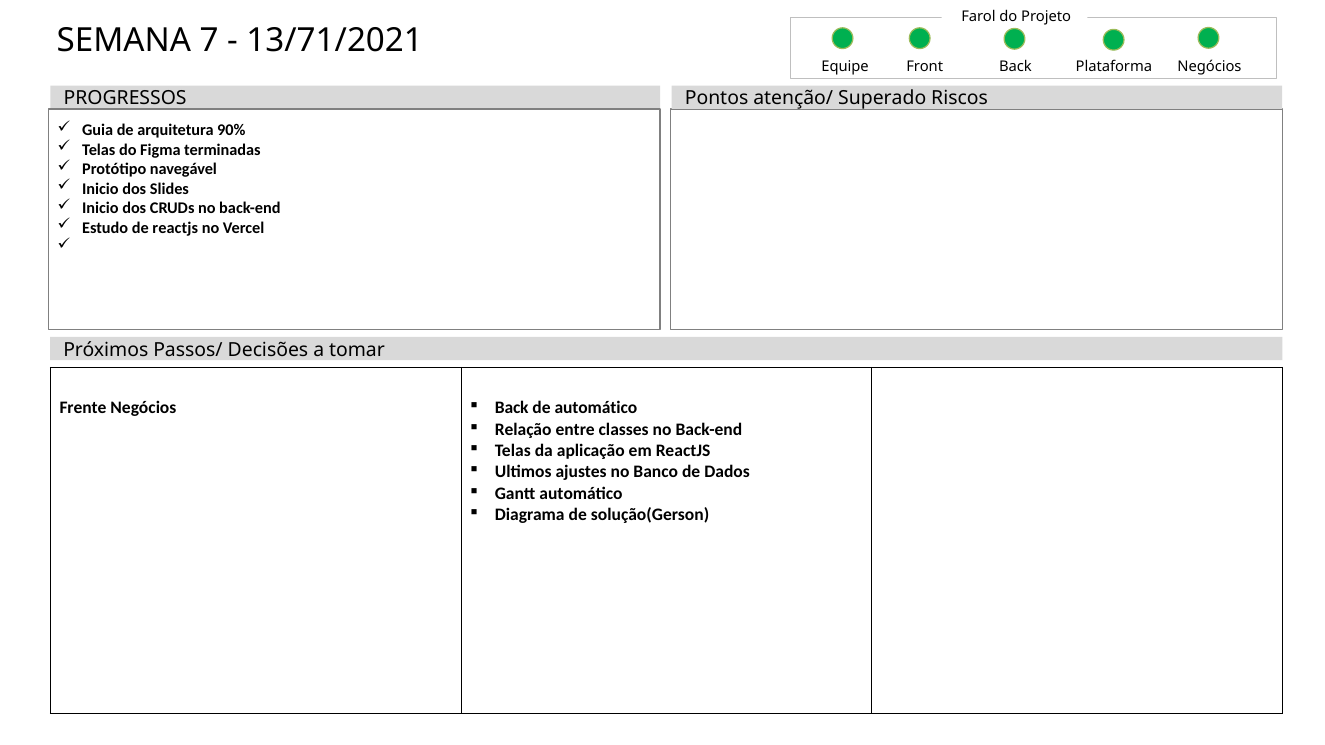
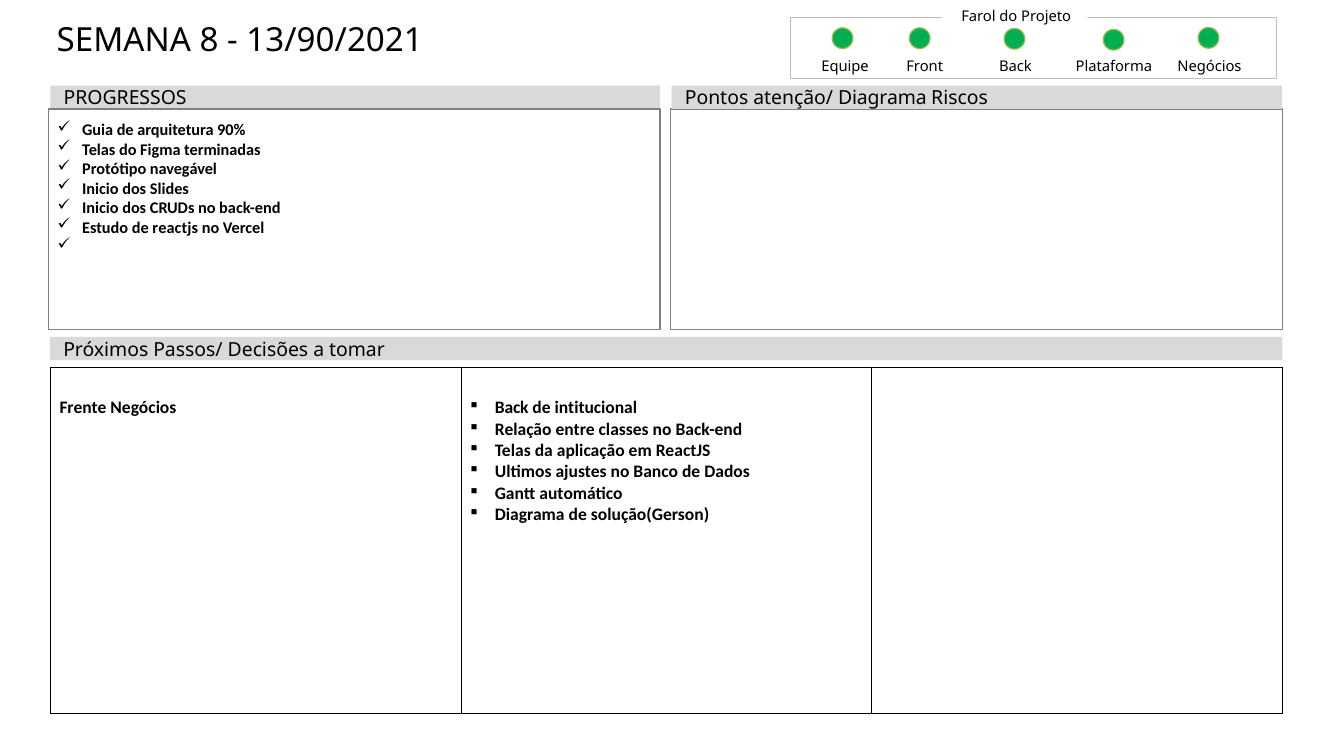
7: 7 -> 8 (209, 40)
13/71/2021: 13/71/2021 -> 13/90/2021 (335, 40)
atenção/ Superado: Superado -> Diagrama (882, 99)
de automático: automático -> intitucional (596, 408)
